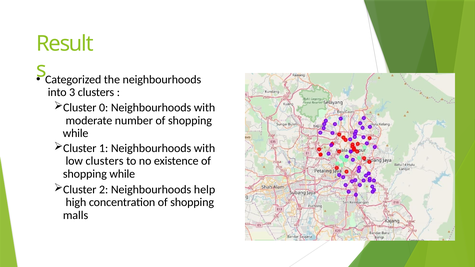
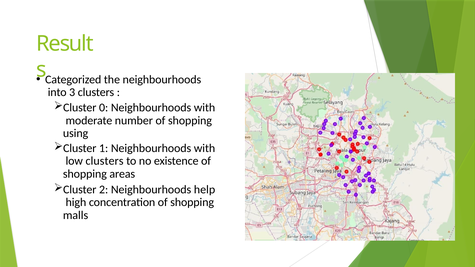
while: while -> using (76, 133)
while: while -> areas (122, 174)
